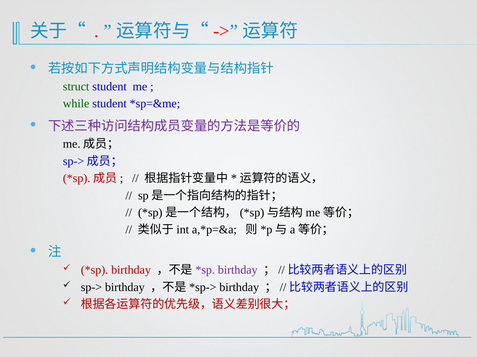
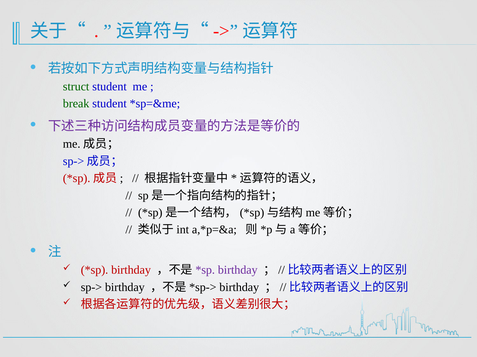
while: while -> break (76, 104)
